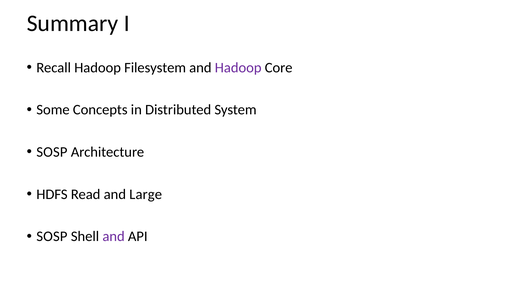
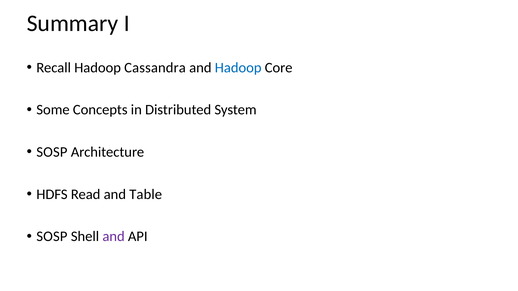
Filesystem: Filesystem -> Cassandra (155, 68)
Hadoop colour: purple -> blue (238, 68)
Large: Large -> Table (146, 195)
